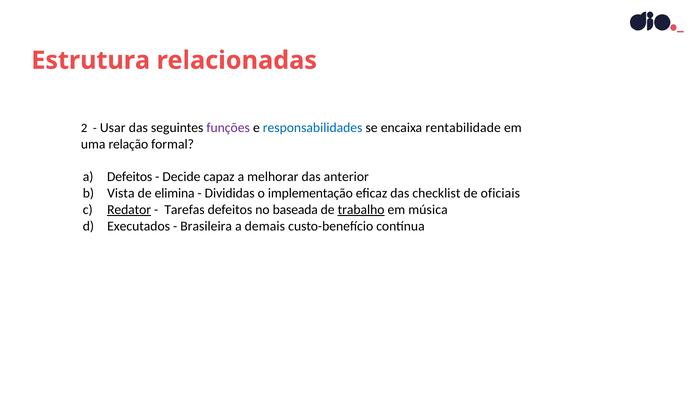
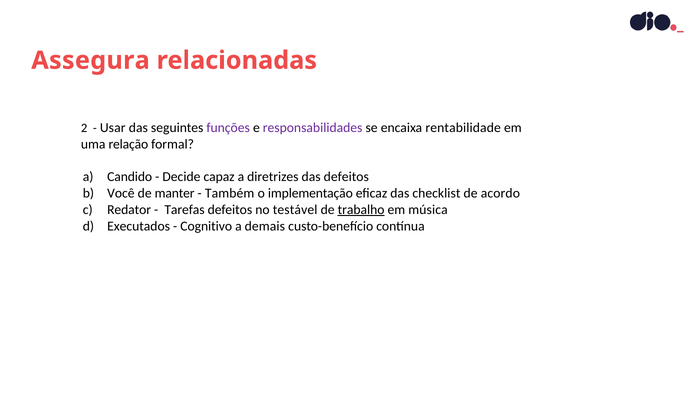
Estrutura: Estrutura -> Assegura (91, 60)
responsabilidades colour: blue -> purple (313, 128)
a Defeitos: Defeitos -> Candido (130, 177)
melhorar: melhorar -> diretrizes (273, 177)
das anterior: anterior -> defeitos (346, 177)
Vista: Vista -> Você (121, 193)
elimina: elimina -> manter (175, 193)
Divididas: Divididas -> Também (230, 193)
oficiais: oficiais -> acordo (500, 193)
Redator underline: present -> none (129, 210)
baseada: baseada -> testável (295, 210)
Brasileira: Brasileira -> Cognitivo (206, 226)
